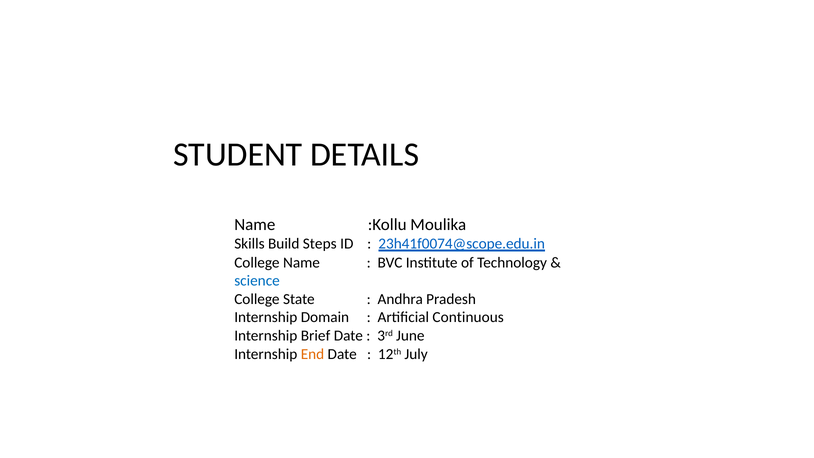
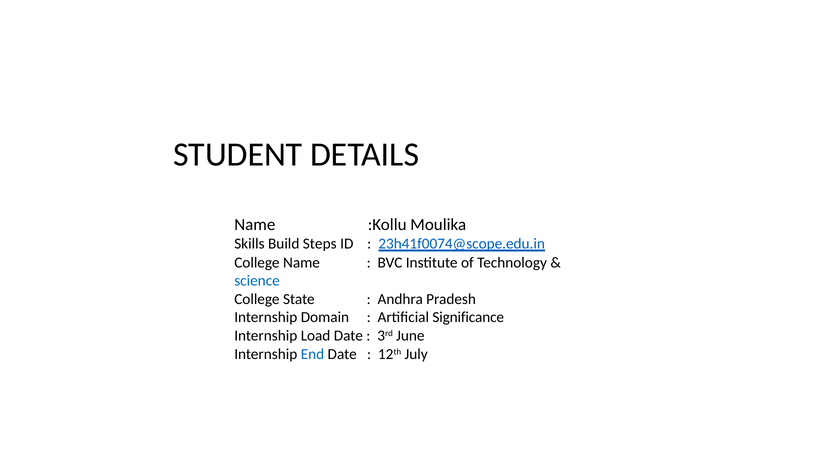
Continuous: Continuous -> Significance (468, 317)
Brief: Brief -> Load (316, 336)
End colour: orange -> blue (312, 354)
